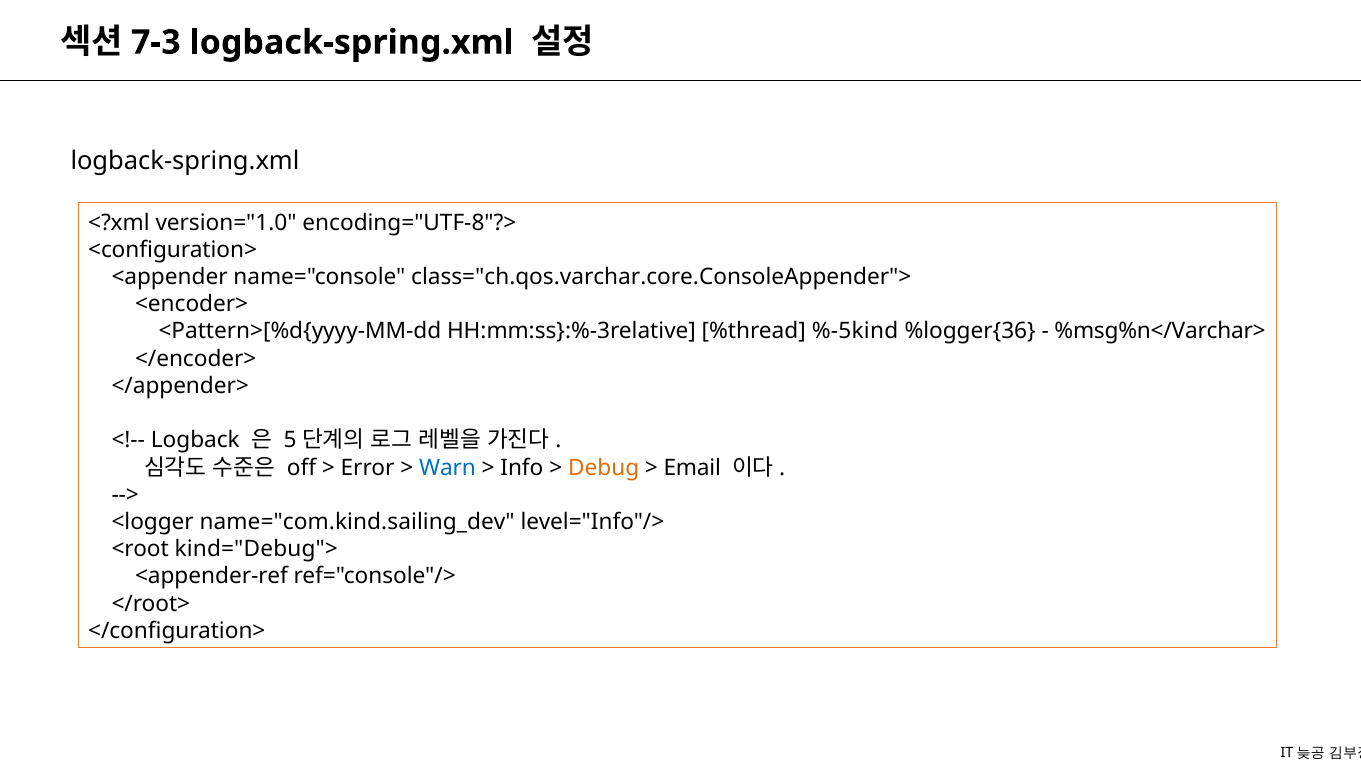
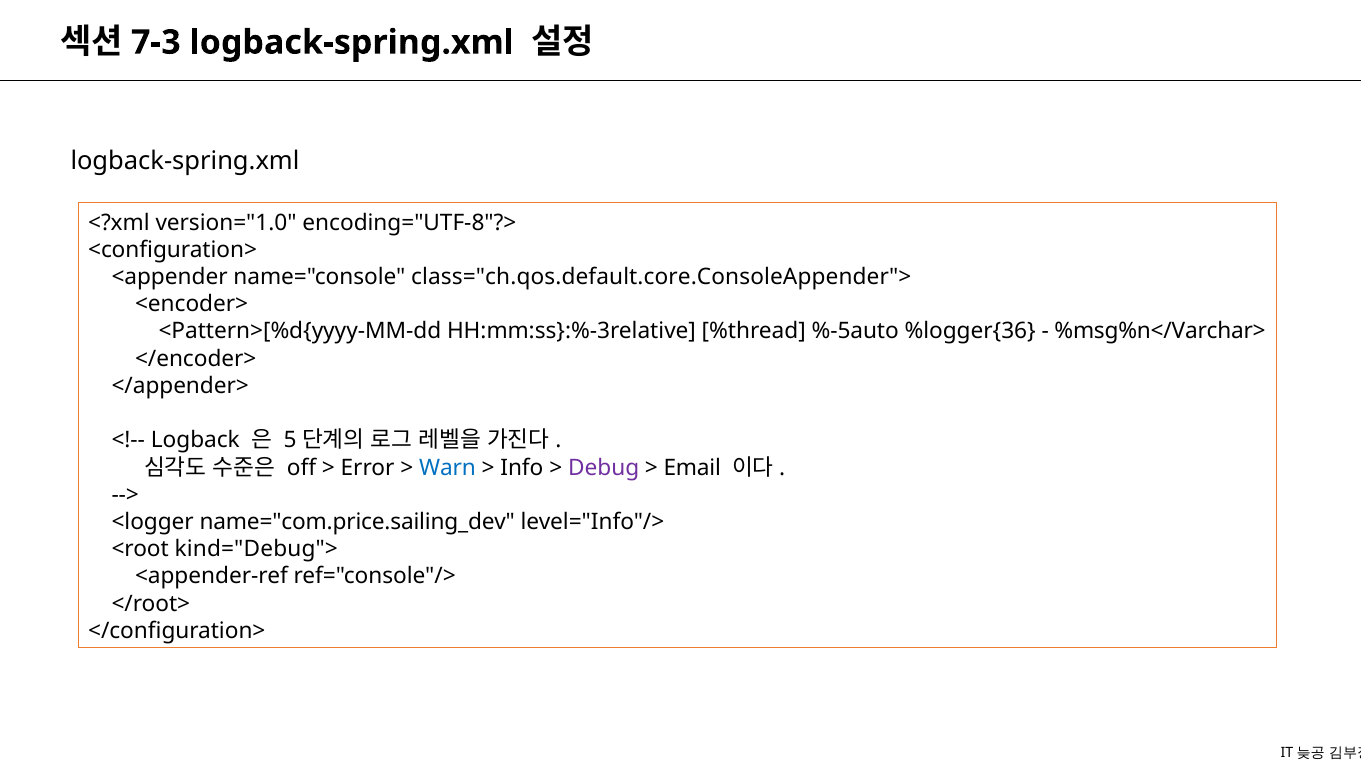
class="ch.qos.varchar.core.ConsoleAppender">: class="ch.qos.varchar.core.ConsoleAppender"> -> class="ch.qos.default.core.ConsoleAppender"> (661, 277)
%-5kind: %-5kind -> %-5auto (855, 331)
Debug colour: orange -> purple (604, 467)
name="com.kind.sailing_dev: name="com.kind.sailing_dev -> name="com.price.sailing_dev (357, 522)
